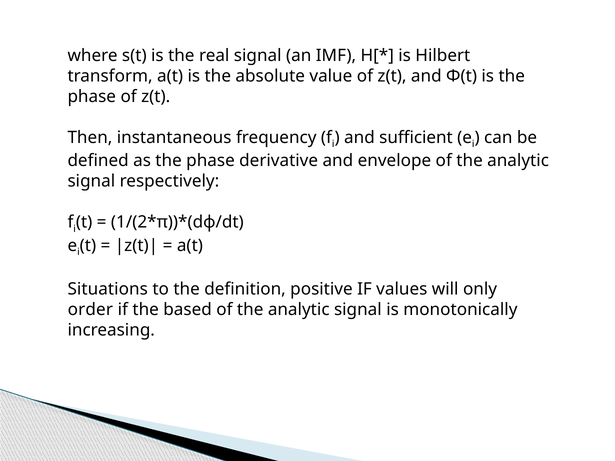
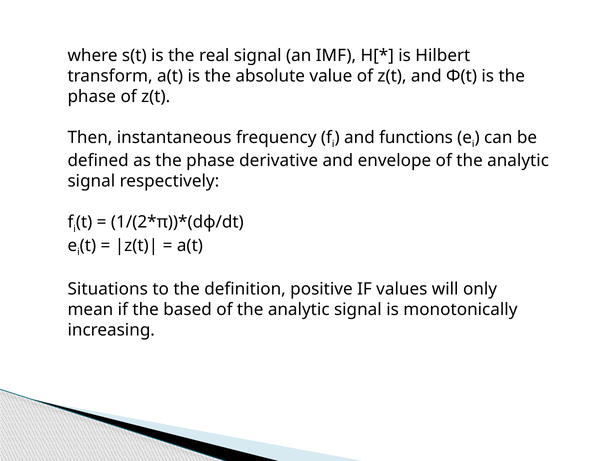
sufficient: sufficient -> functions (416, 137)
order: order -> mean (90, 310)
